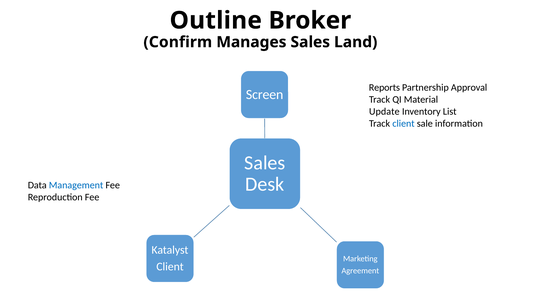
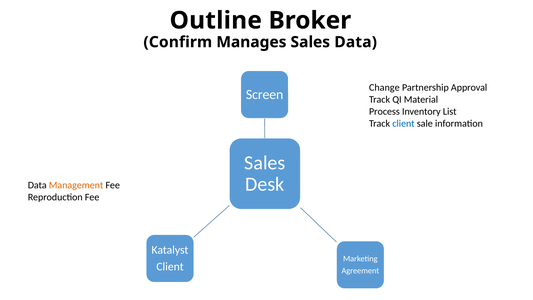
Sales Land: Land -> Data (356, 42)
Reports: Reports -> Change (384, 87)
Update: Update -> Process (384, 111)
Management colour: blue -> orange (76, 185)
